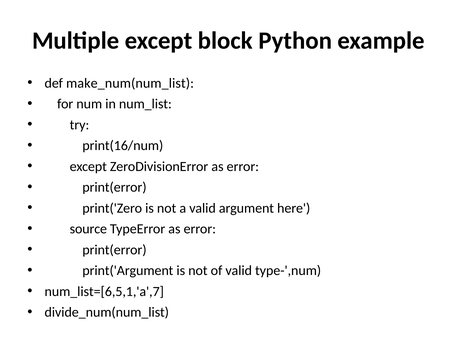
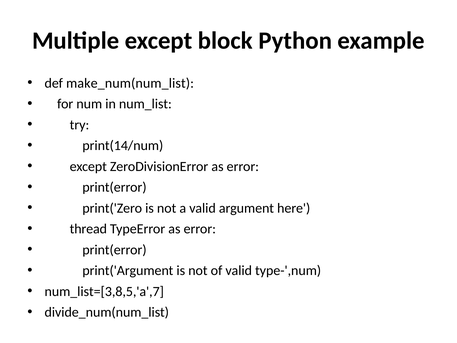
print(16/num: print(16/num -> print(14/num (123, 146)
source: source -> thread (88, 229)
num_list=[6,5,1,'a',7: num_list=[6,5,1,'a',7 -> num_list=[3,8,5,'a',7 (104, 291)
